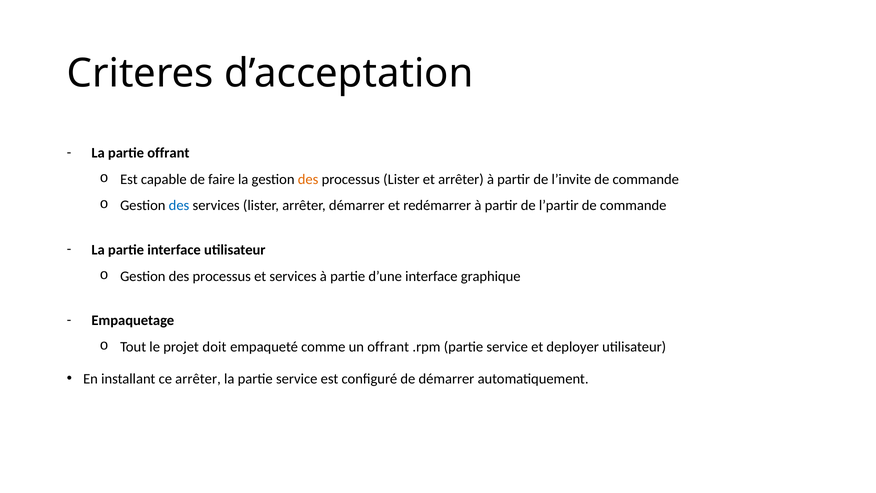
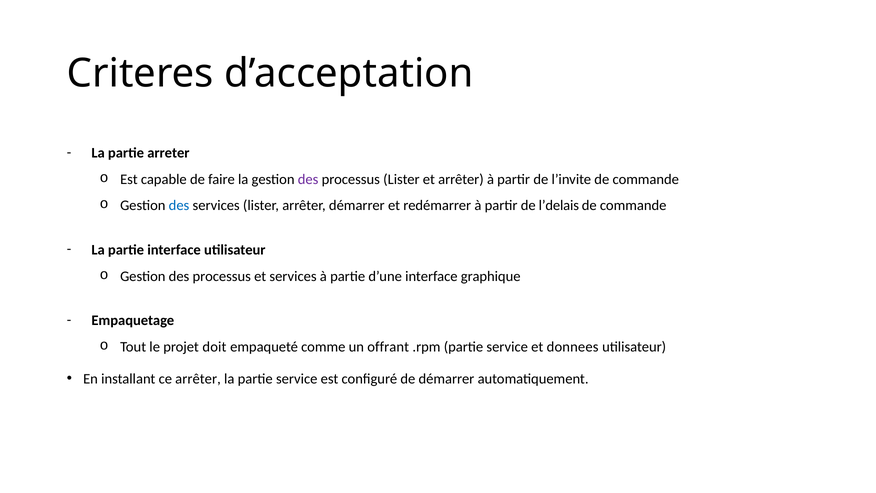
partie offrant: offrant -> arreter (168, 153)
des colour: orange -> purple (308, 179)
l’partir: l’partir -> l’delais (559, 205)
deployer: deployer -> donnees (573, 347)
